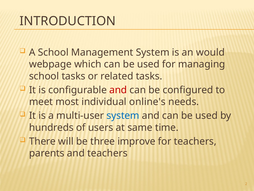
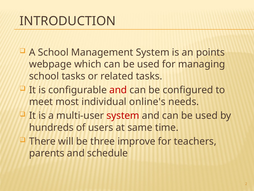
would: would -> points (210, 52)
system colour: blue -> red (123, 115)
and teachers: teachers -> schedule (107, 153)
